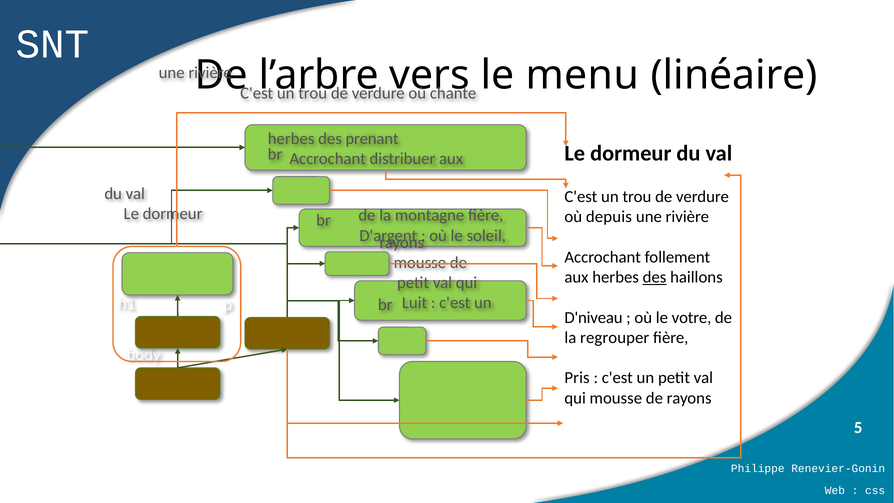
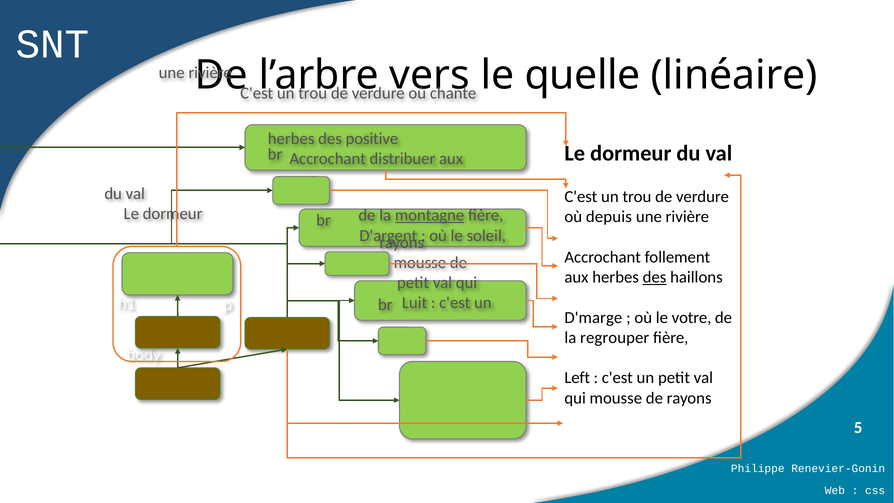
menu: menu -> quelle (583, 75)
prenant: prenant -> positive (372, 139)
montagne underline: none -> present (430, 215)
D'niveau: D'niveau -> D'marge (593, 317)
Pris: Pris -> Left (577, 378)
